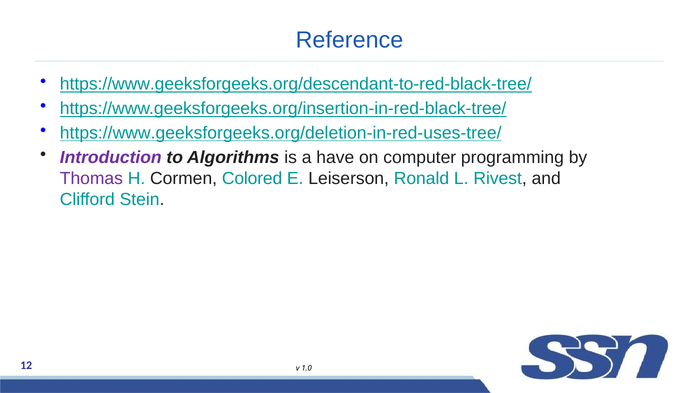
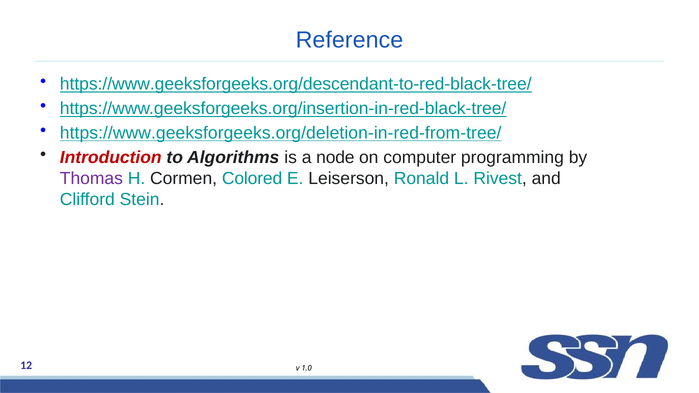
https://www.geeksforgeeks.org/deletion-in-red-uses-tree/: https://www.geeksforgeeks.org/deletion-in-red-uses-tree/ -> https://www.geeksforgeeks.org/deletion-in-red-from-tree/ (281, 133)
Introduction colour: purple -> red (111, 158)
have: have -> node (335, 158)
